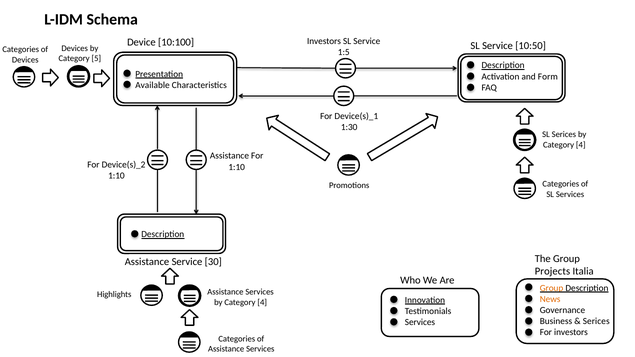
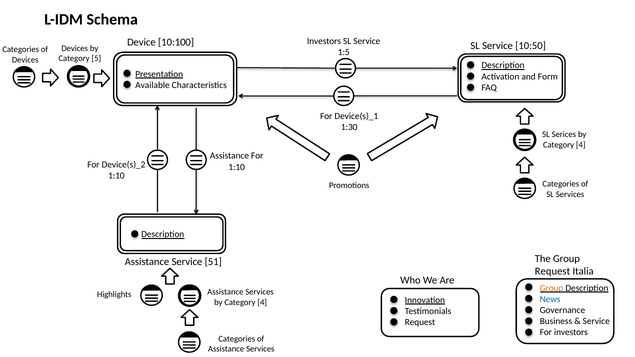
30: 30 -> 51 (213, 262)
Projects: Projects -> Request (553, 272)
News colour: orange -> blue (550, 299)
Serices: Serices -> Service (596, 321)
Services: Services -> Request (420, 322)
